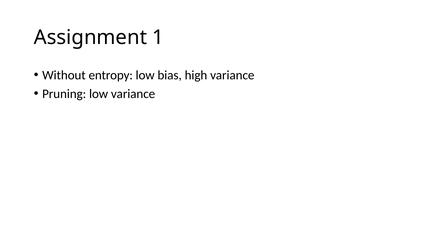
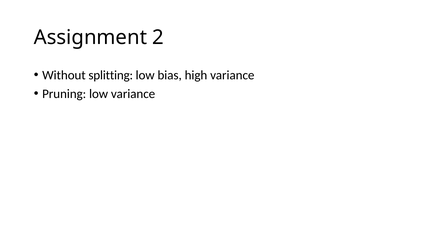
1: 1 -> 2 (158, 37)
entropy: entropy -> splitting (111, 75)
